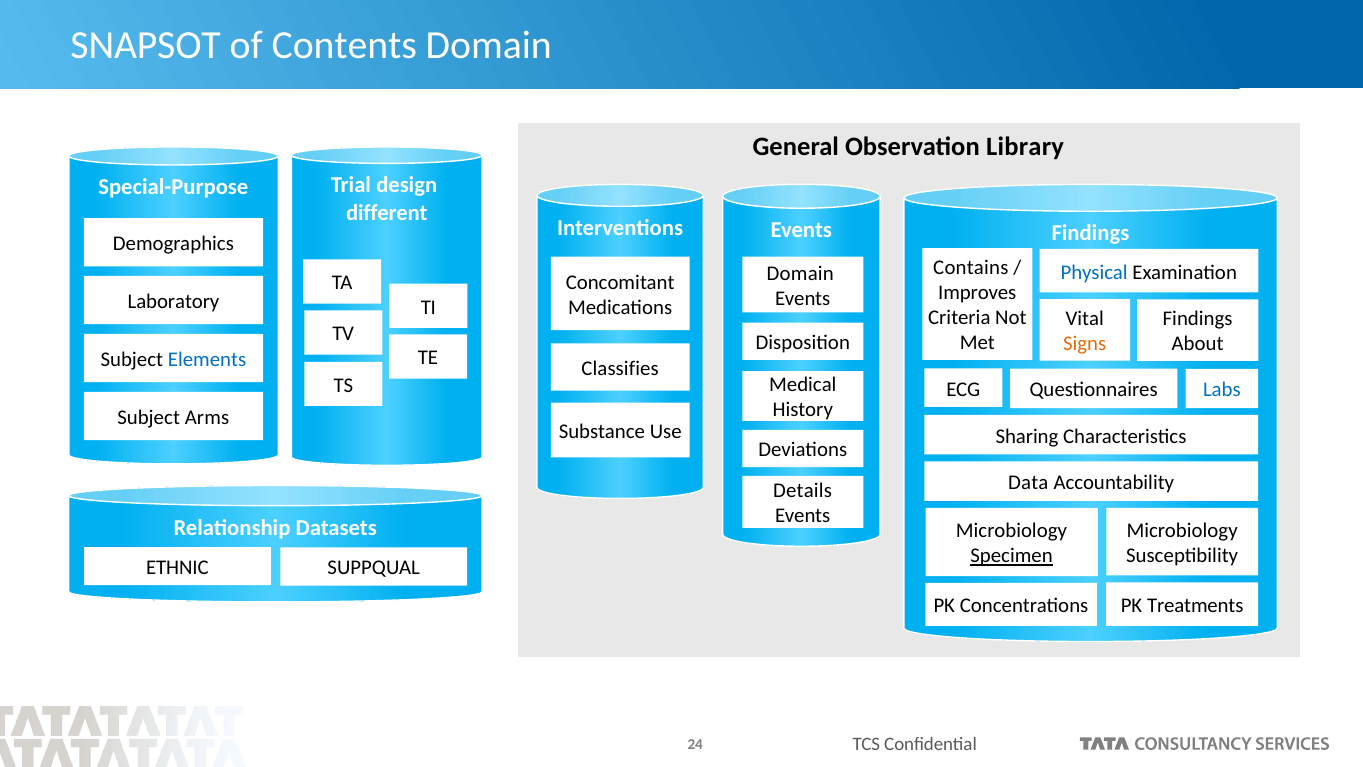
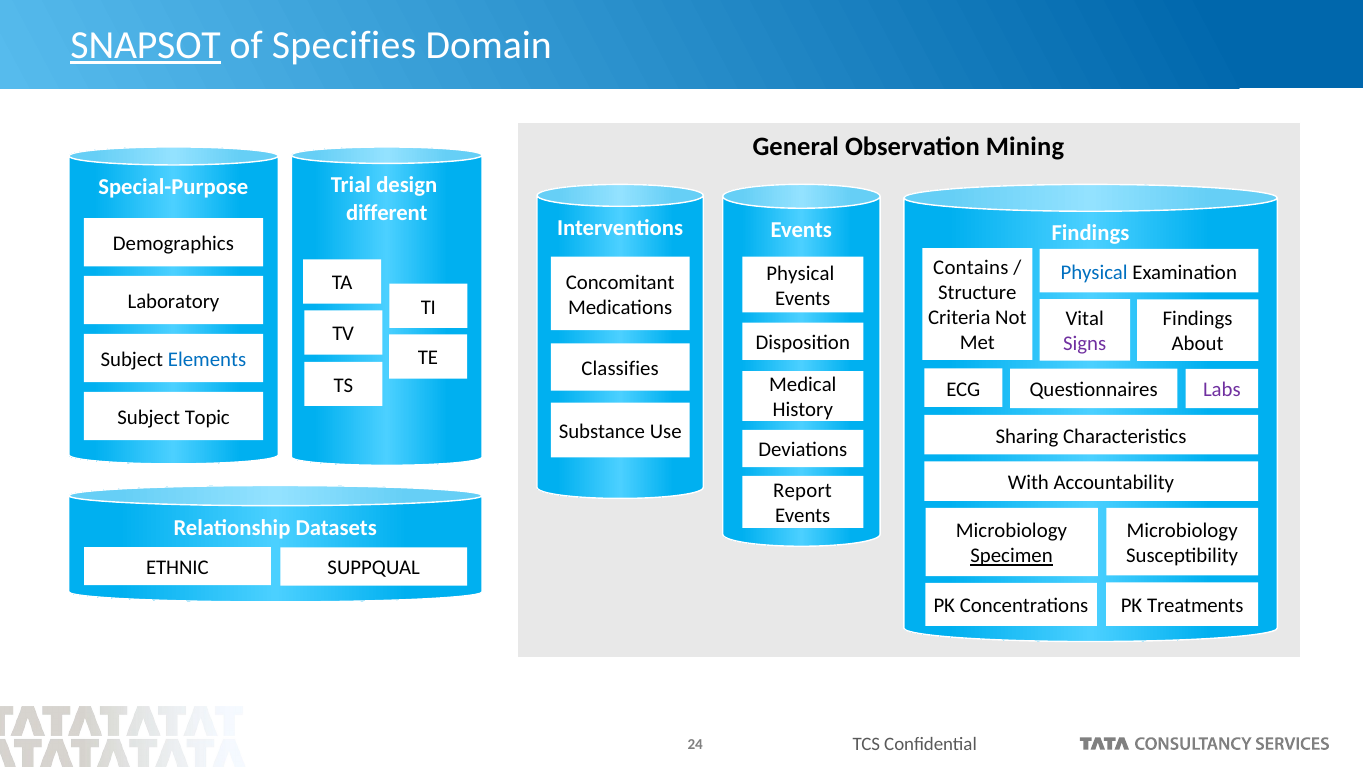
SNAPSOT underline: none -> present (146, 45)
Contents: Contents -> Specifies (344, 45)
Library: Library -> Mining (1025, 147)
Domain: Domain -> Physical (800, 273)
Improves: Improves -> Structure (977, 293)
Signs colour: orange -> purple (1085, 344)
Labs colour: blue -> purple (1222, 390)
Arms: Arms -> Topic (207, 417)
Data: Data -> With (1028, 482)
Details: Details -> Report (803, 491)
